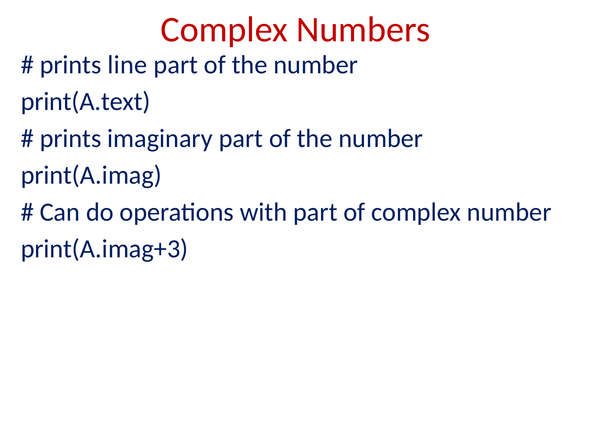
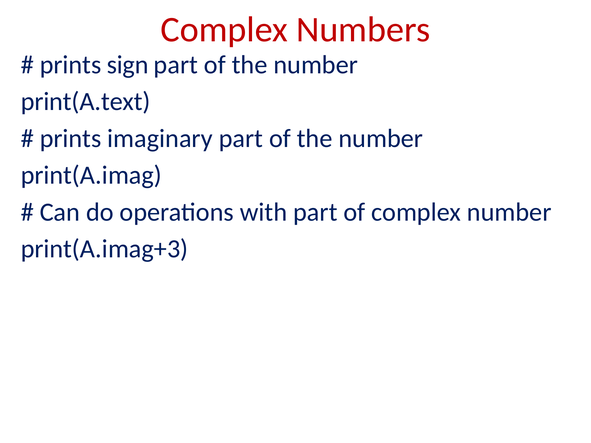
line: line -> sign (128, 65)
